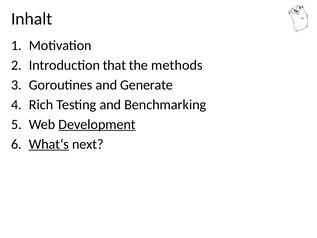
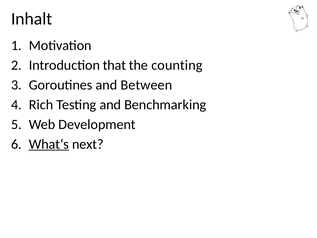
methods: methods -> counting (177, 65)
Generate: Generate -> Between (146, 85)
Development underline: present -> none (97, 124)
